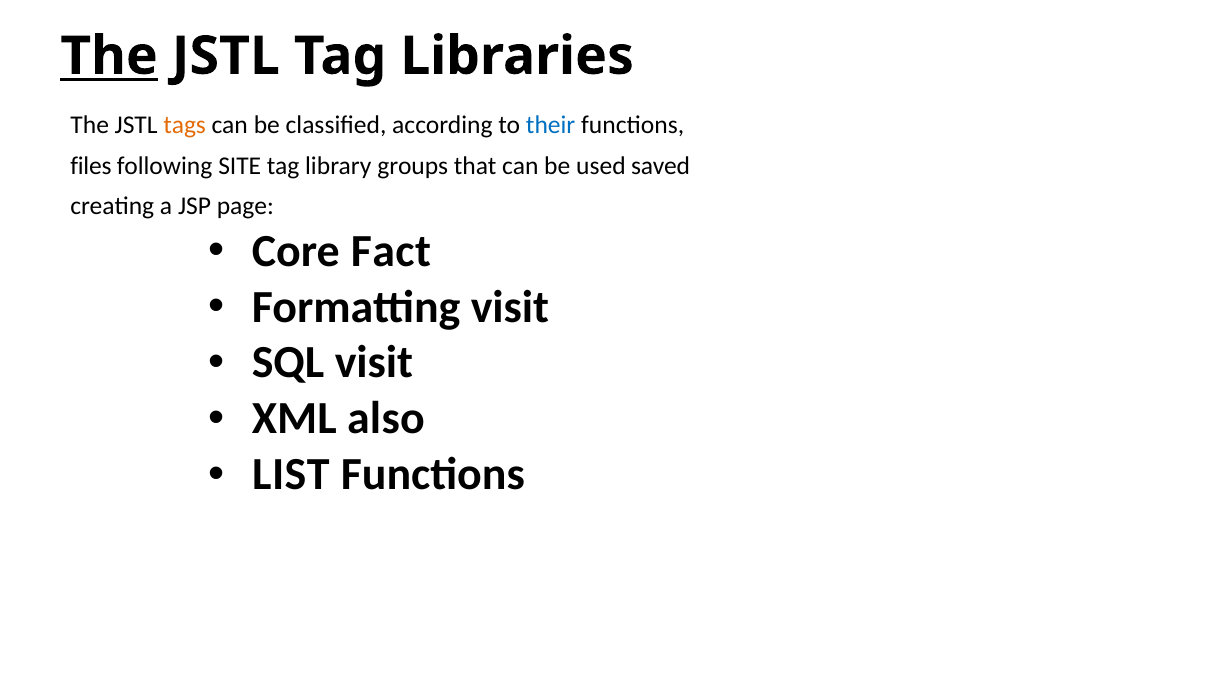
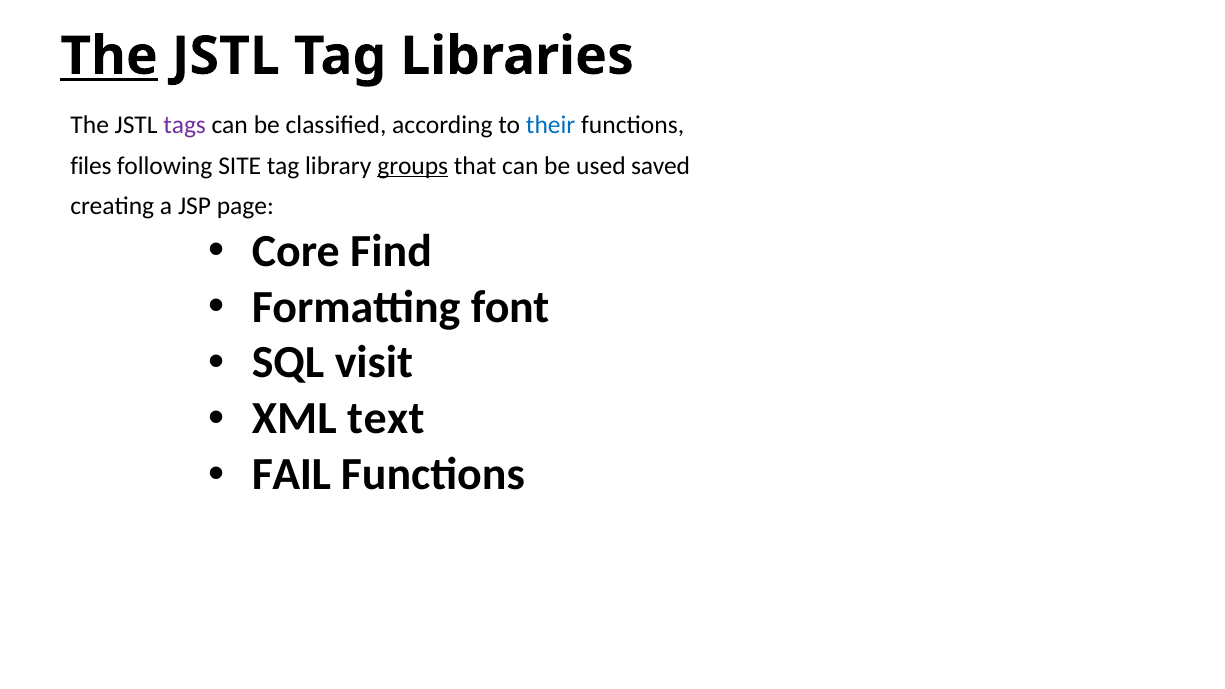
tags colour: orange -> purple (185, 125)
groups underline: none -> present (413, 166)
Fact: Fact -> Find (391, 251)
Formatting visit: visit -> font (510, 307)
also: also -> text (386, 419)
LIST: LIST -> FAIL (291, 475)
